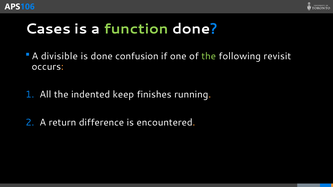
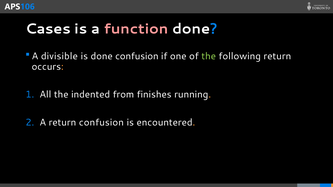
function colour: light green -> pink (136, 29)
following revisit: revisit -> return (277, 56)
keep: keep -> from (123, 95)
return difference: difference -> confusion (101, 123)
